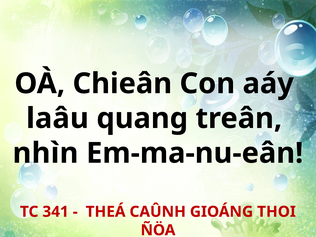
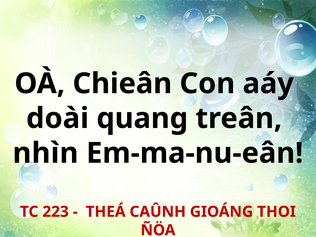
laâu: laâu -> doài (57, 118)
341: 341 -> 223 (56, 212)
